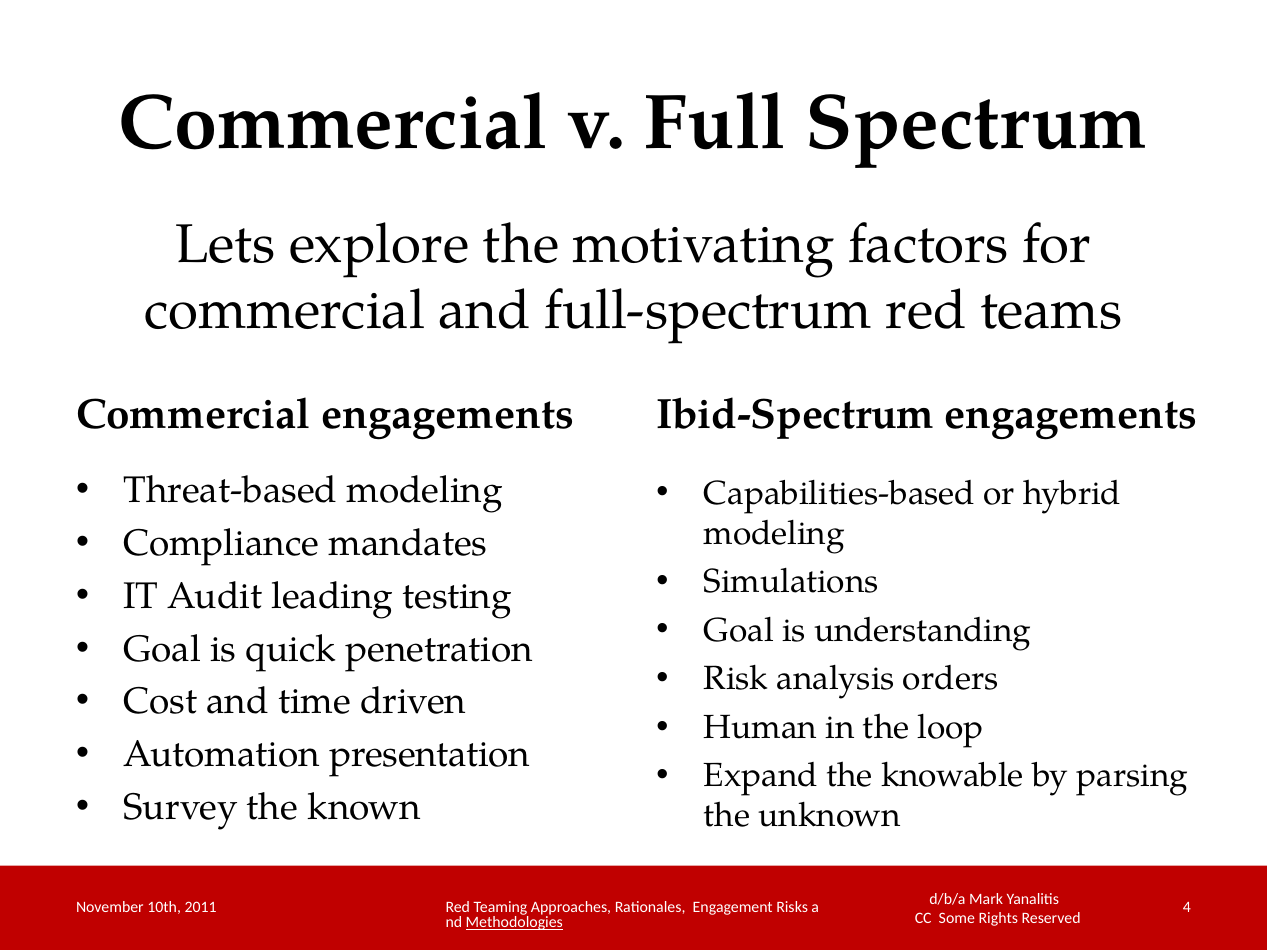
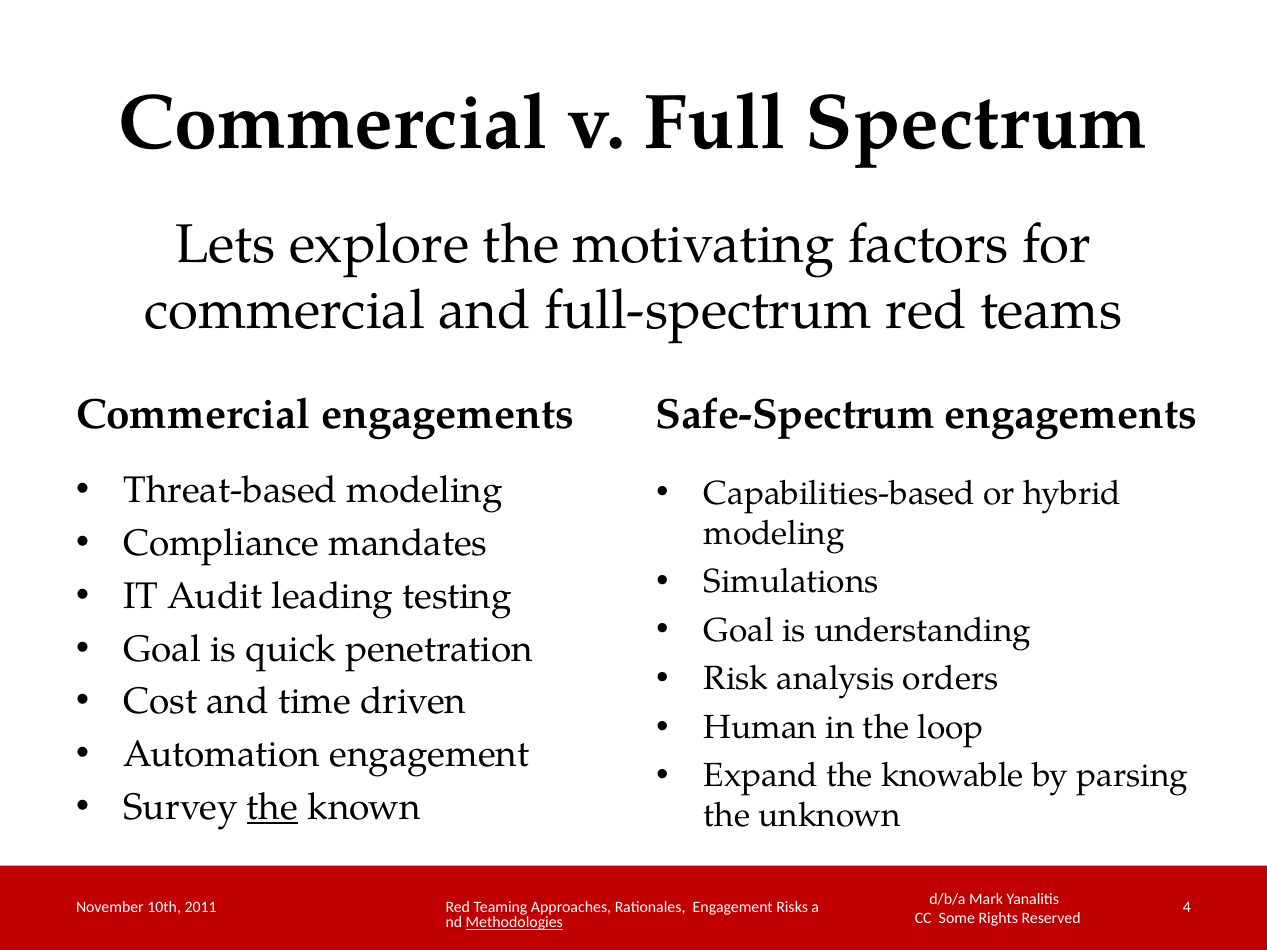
Ibid-Spectrum: Ibid-Spectrum -> Safe-Spectrum (795, 415)
Automation presentation: presentation -> engagement (429, 755)
the underline: none -> present (273, 807)
